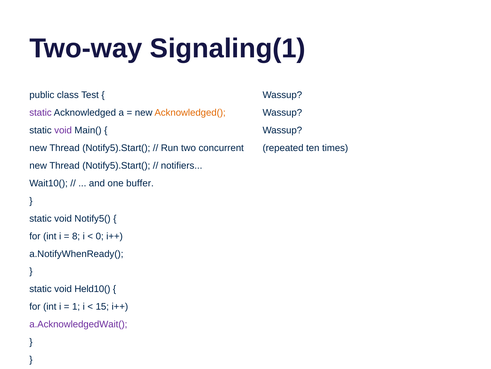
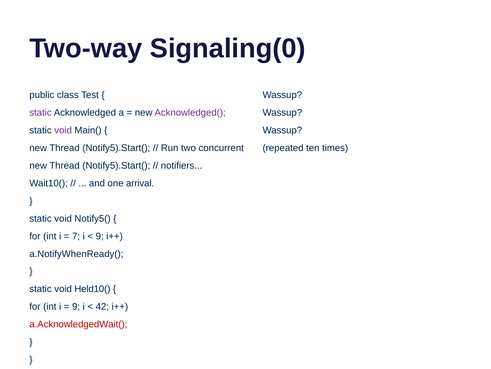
Signaling(1: Signaling(1 -> Signaling(0 (228, 48)
Acknowledged( colour: orange -> purple (190, 112)
buffer: buffer -> arrival (140, 183)
8: 8 -> 7 (76, 236)
0: 0 -> 9 (100, 236)
1: 1 -> 9 (76, 306)
15: 15 -> 42 (102, 306)
a.AcknowledgedWait( colour: purple -> red (78, 324)
